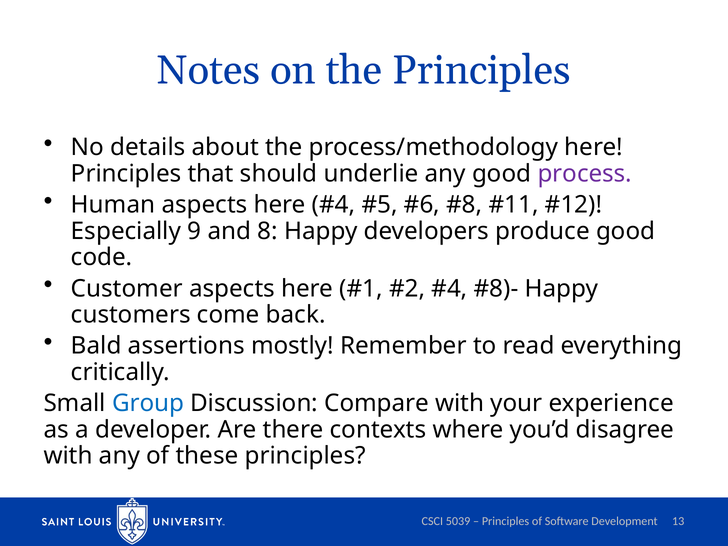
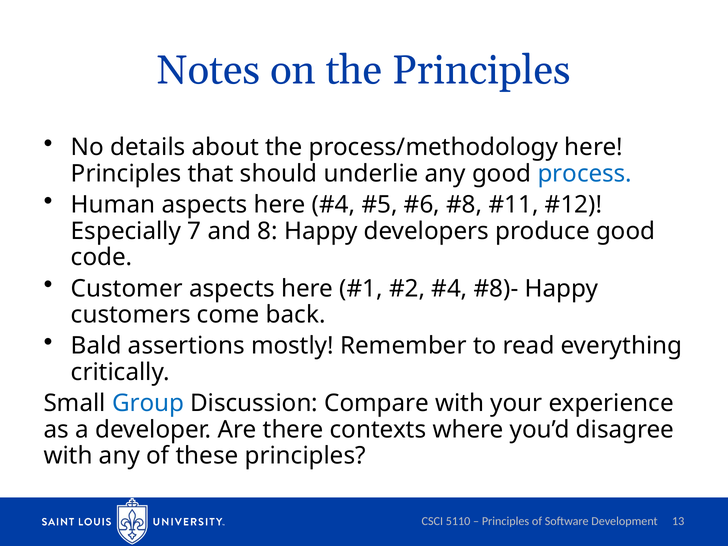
process colour: purple -> blue (585, 174)
9: 9 -> 7 (194, 231)
5039: 5039 -> 5110 (458, 521)
